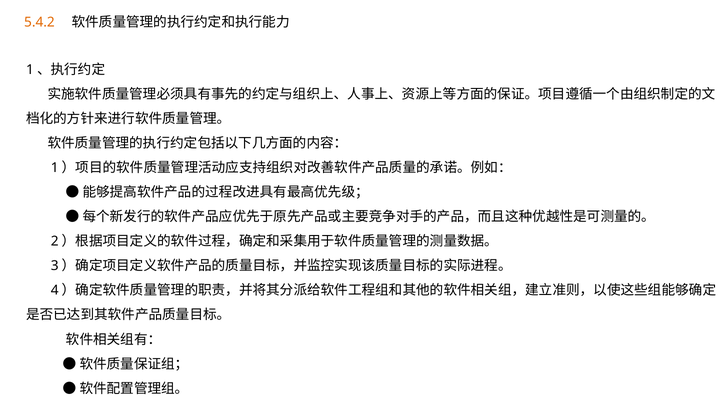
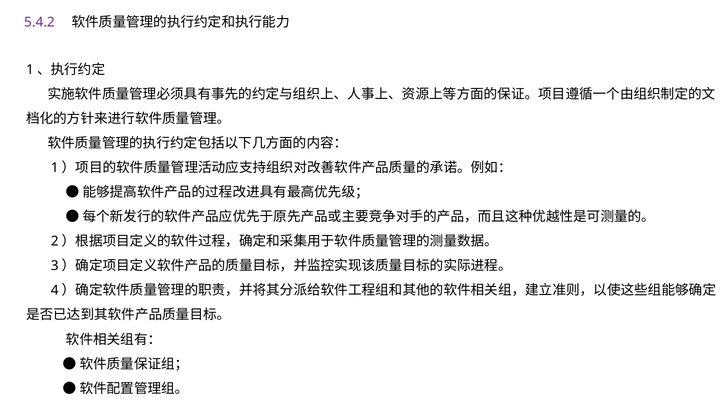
5.4.2 colour: orange -> purple (39, 22)
